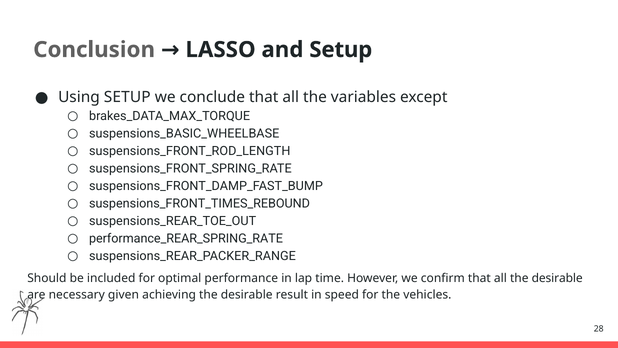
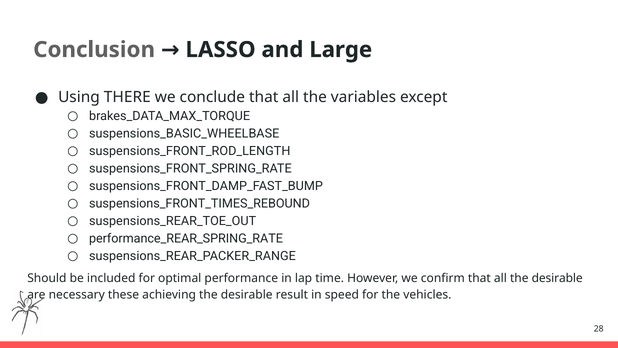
and Setup: Setup -> Large (341, 50)
Using SETUP: SETUP -> THERE (127, 97)
given: given -> these (123, 295)
